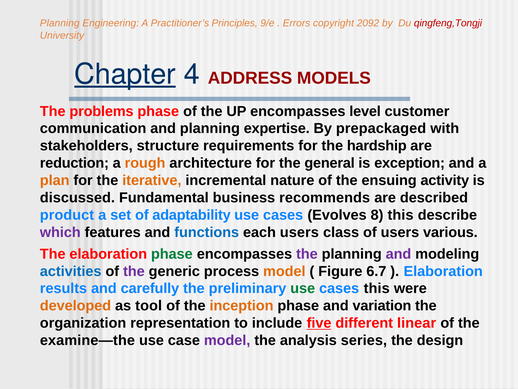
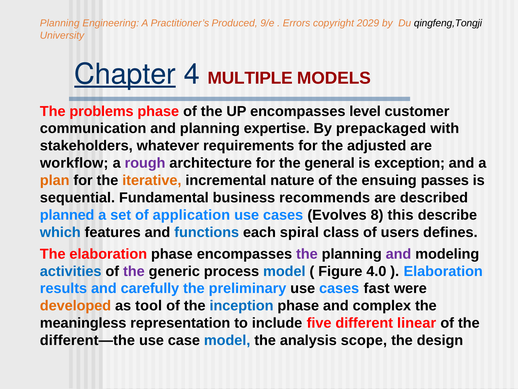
Principles: Principles -> Produced (235, 23)
2092: 2092 -> 2029 (368, 23)
qingfeng,Tongji colour: red -> black (448, 23)
ADDRESS: ADDRESS -> MULTIPLE (250, 78)
structure: structure -> whatever (168, 146)
hardship: hardship -> adjusted (377, 146)
reduction: reduction -> workflow (74, 163)
rough colour: orange -> purple (145, 163)
activity: activity -> passes (445, 180)
discussed: discussed -> sequential (77, 197)
product: product -> planned (67, 215)
adaptability: adaptability -> application (191, 215)
which colour: purple -> blue (60, 232)
each users: users -> spiral (299, 232)
various: various -> defines (450, 232)
phase colour: green -> black (172, 254)
model colour: orange -> blue (284, 271)
6.7: 6.7 -> 4.0 (376, 271)
use colour: green -> black (303, 288)
cases this: this -> fast (377, 288)
inception colour: orange -> blue (241, 305)
variation: variation -> complex (382, 305)
organization: organization -> meaningless (83, 323)
five underline: present -> none (319, 323)
examine—the: examine—the -> different—the (87, 340)
model colour: purple -> blue (227, 340)
series: series -> scope (364, 340)
